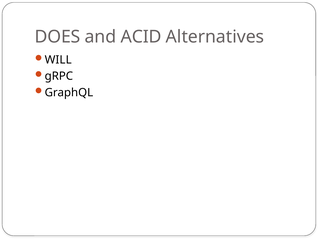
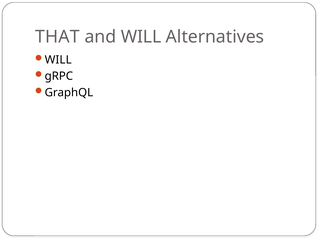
DOES: DOES -> THAT (57, 37)
and ACID: ACID -> WILL (141, 37)
